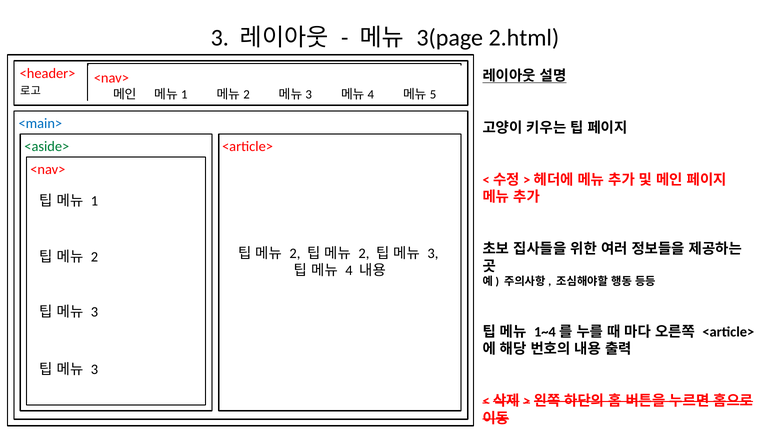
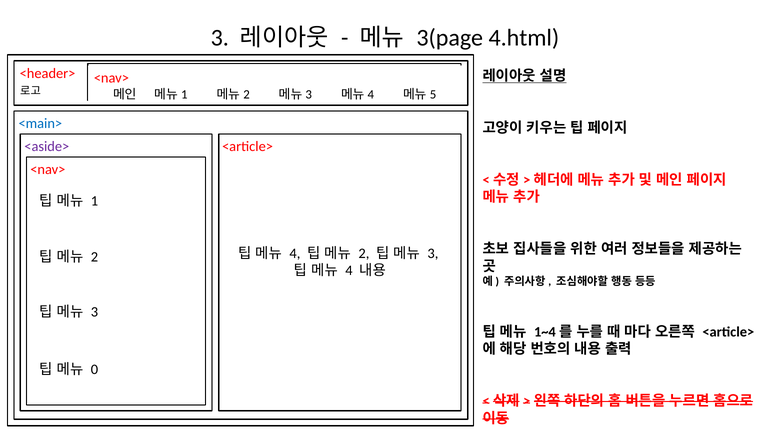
2.html: 2.html -> 4.html (524, 38)
<aside> colour: green -> purple (47, 147)
2: 2 -> 4 (295, 253)
3: 3 -> 0 (94, 369)
